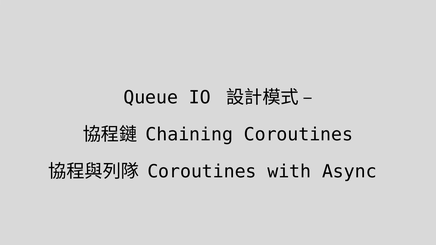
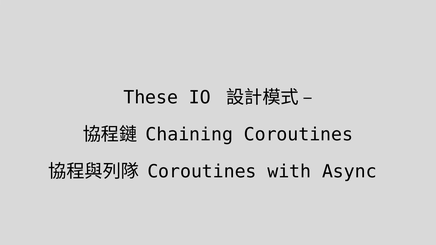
Queue: Queue -> These (151, 97)
